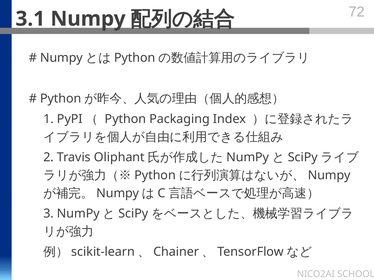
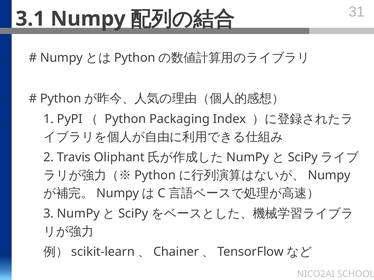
72: 72 -> 31 (357, 12)
